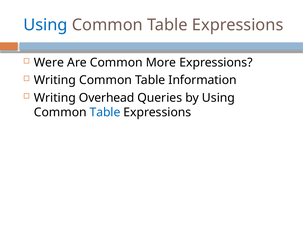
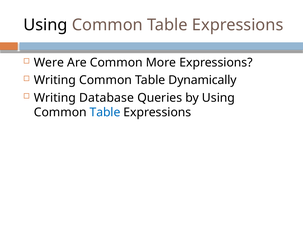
Using colour: blue -> black (45, 25)
Information: Information -> Dynamically (203, 80)
Overhead: Overhead -> Database (107, 98)
